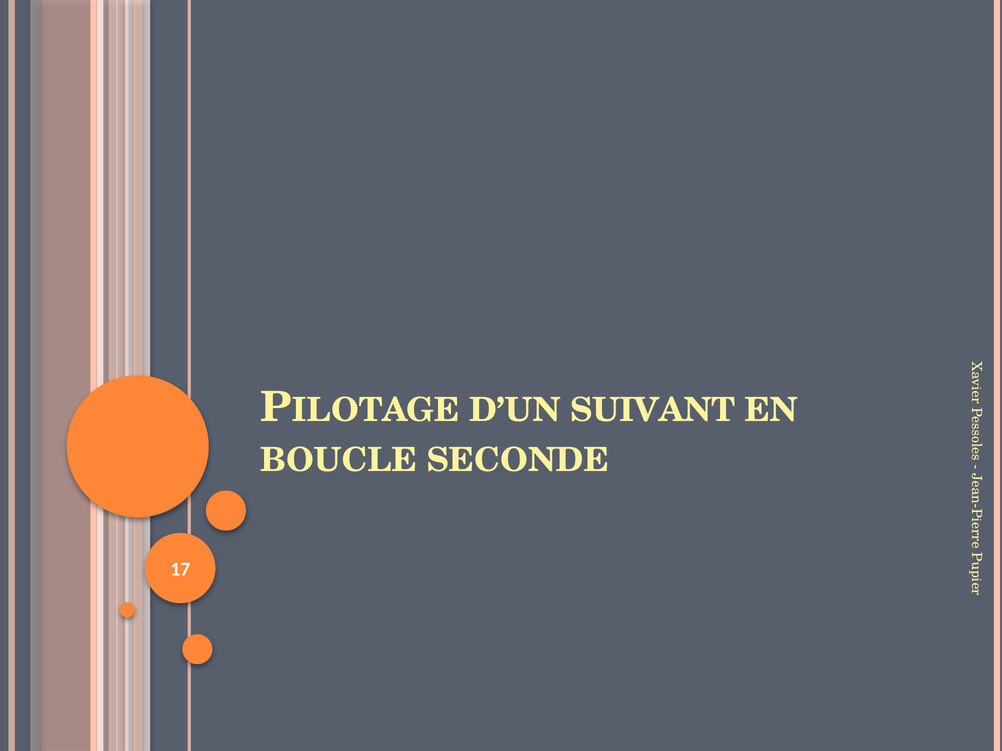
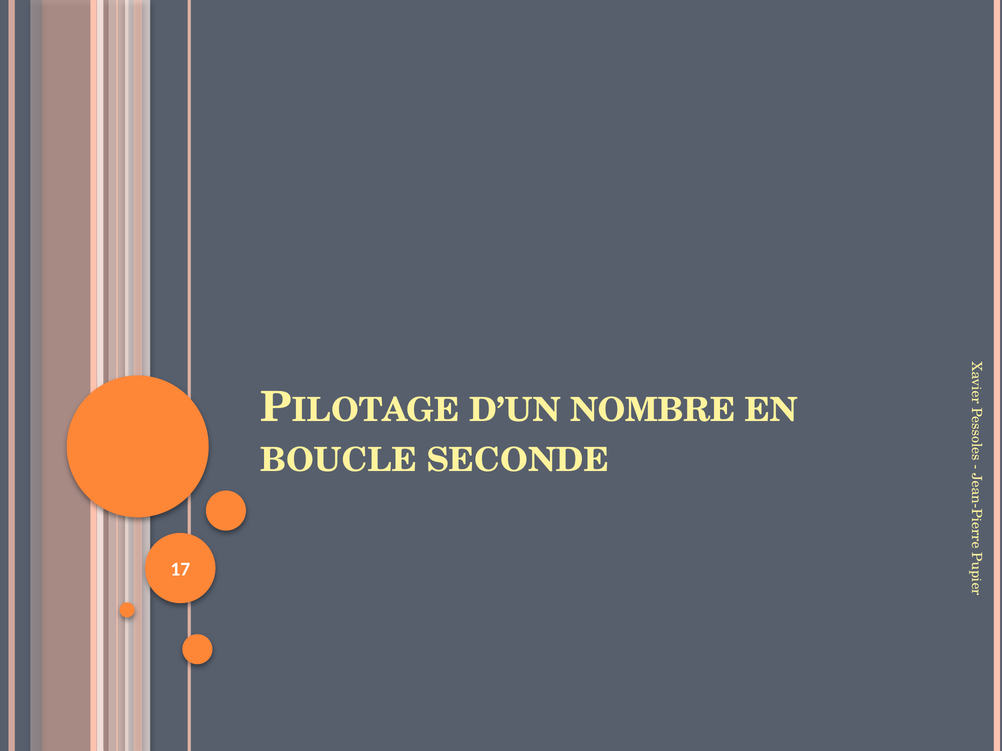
SUIVANT: SUIVANT -> NOMBRE (653, 410)
